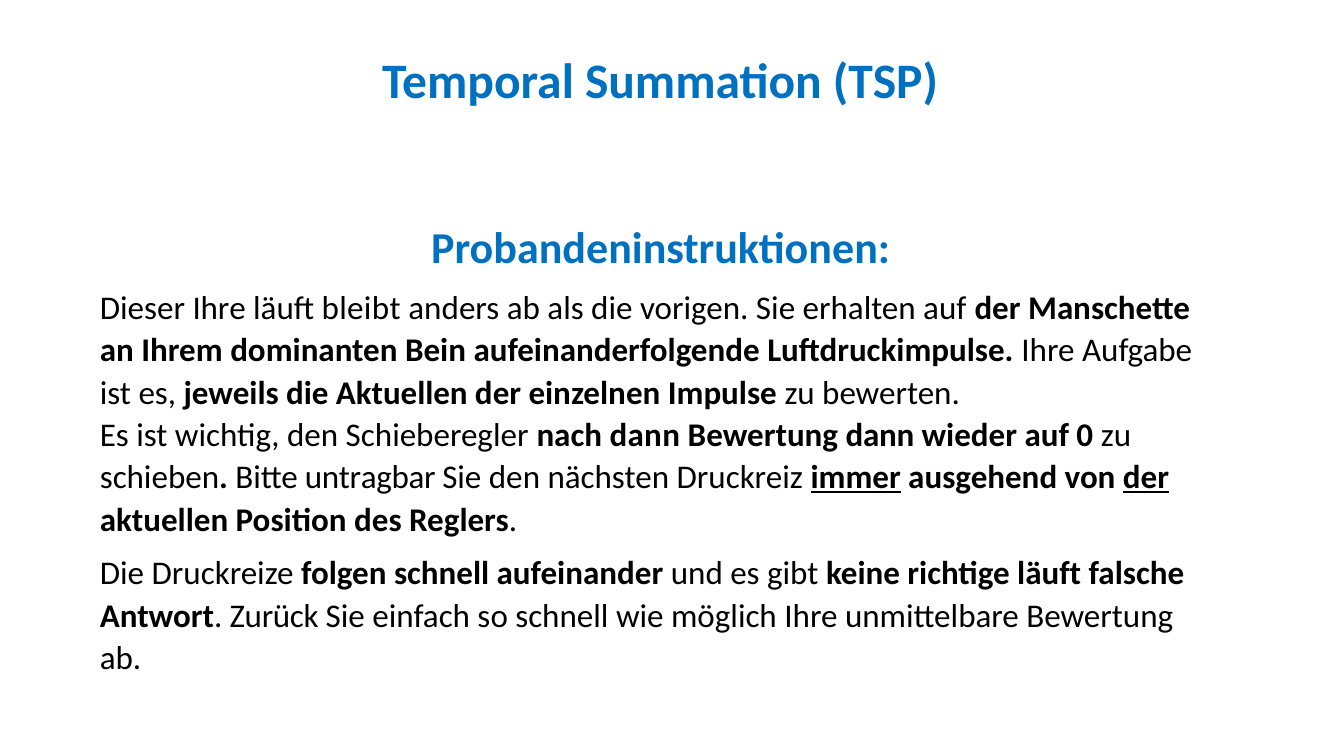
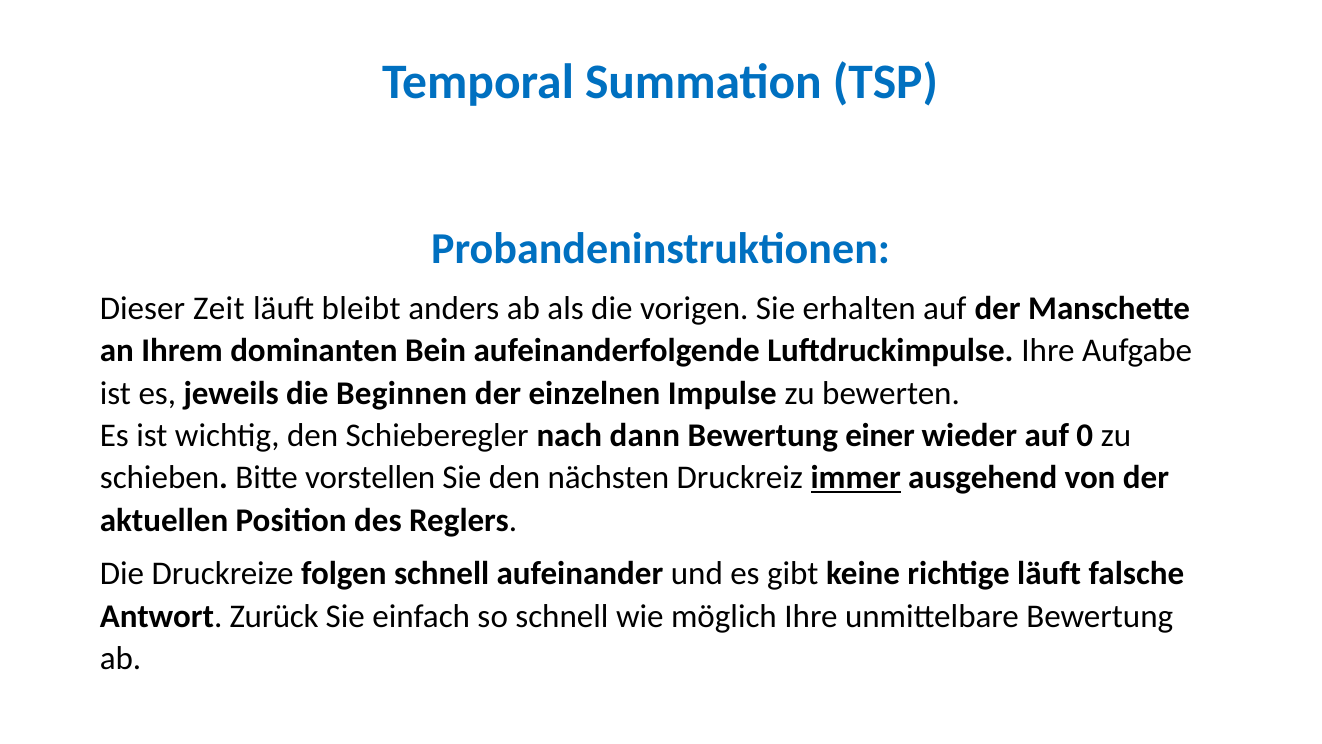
Dieser Ihre: Ihre -> Zeit (219, 308)
die Aktuellen: Aktuellen -> Beginnen (402, 393)
Bewertung dann: dann -> einer (880, 435)
untragbar: untragbar -> vorstellen (370, 478)
der underline: present -> none (1146, 478)
